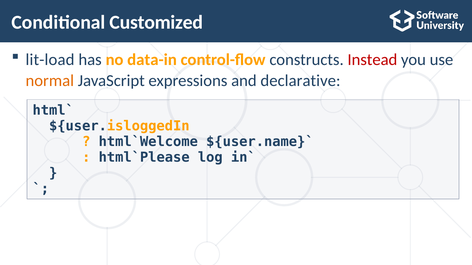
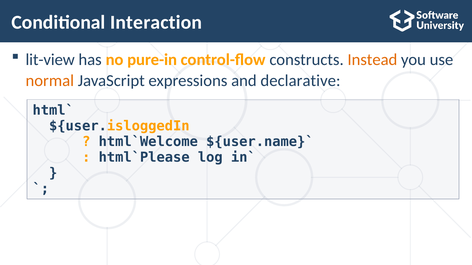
Customized: Customized -> Interaction (156, 22)
lit-load: lit-load -> lit-view (50, 60)
data-in: data-in -> pure-in (152, 60)
Instead colour: red -> orange (372, 60)
